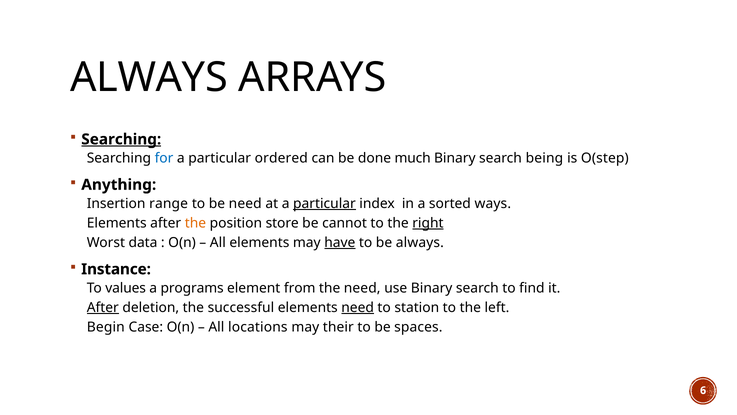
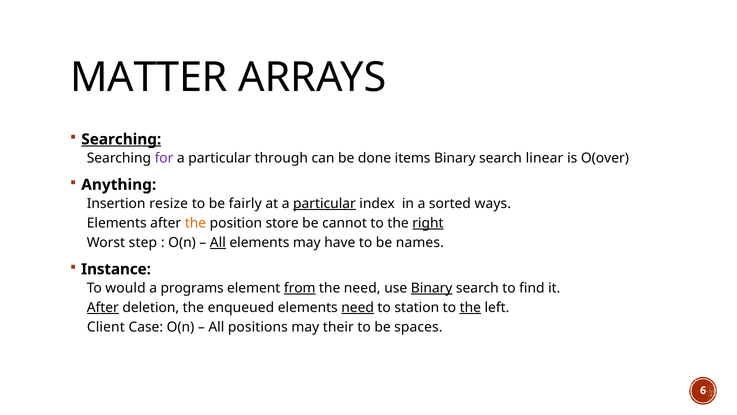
ALWAYS: ALWAYS -> MATTER (149, 78)
for colour: blue -> purple (164, 158)
ordered: ordered -> through (281, 158)
much: much -> items (413, 158)
being: being -> linear (544, 158)
O(step: O(step -> O(over (605, 158)
range: range -> resize (169, 203)
be need: need -> fairly (245, 203)
data: data -> step (143, 242)
All underline: none -> present (218, 242)
have underline: present -> none (340, 242)
be always: always -> names (420, 242)
values: values -> would (126, 288)
from underline: none -> present (300, 288)
Binary underline: none -> present (432, 288)
successful: successful -> enqueued (241, 307)
the underline: none -> present (470, 307)
Begin: Begin -> Client (106, 327)
locations: locations -> positions (258, 327)
